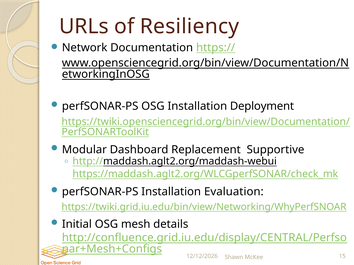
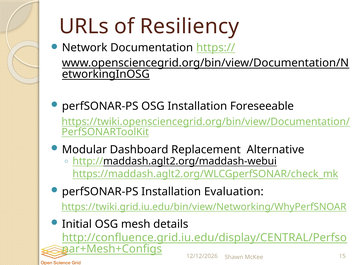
Deployment: Deployment -> Foreseeable (262, 106)
Supportive: Supportive -> Alternative (275, 150)
